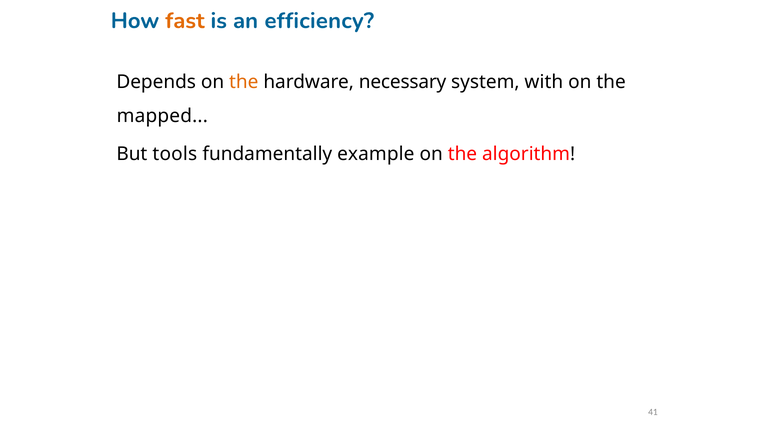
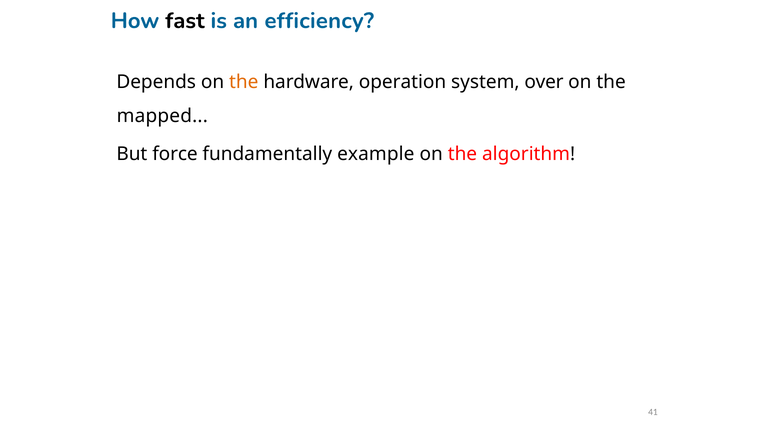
fast colour: orange -> black (185, 21)
necessary: necessary -> operation (402, 82)
with: with -> over (544, 82)
tools: tools -> force (175, 154)
